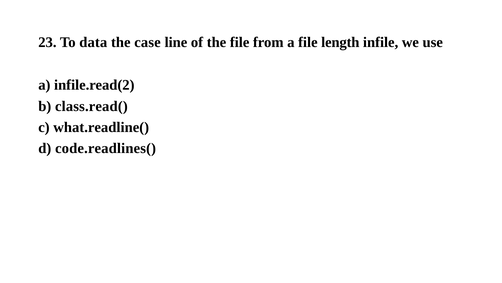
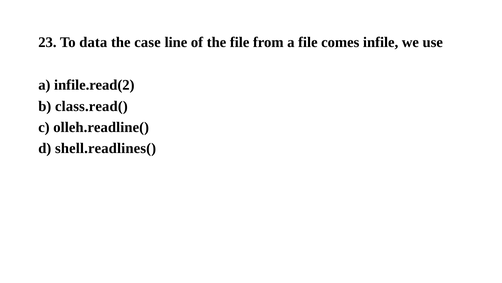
length: length -> comes (340, 42)
what.readline(: what.readline( -> olleh.readline( (101, 127)
code.readlines(: code.readlines( -> shell.readlines( (106, 148)
